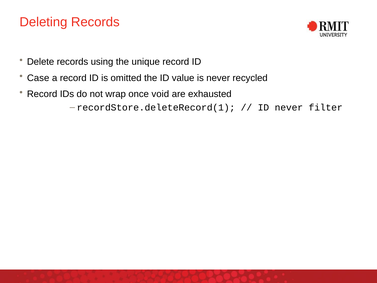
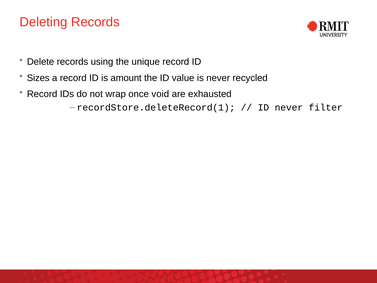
Case: Case -> Sizes (38, 78)
omitted: omitted -> amount (126, 78)
